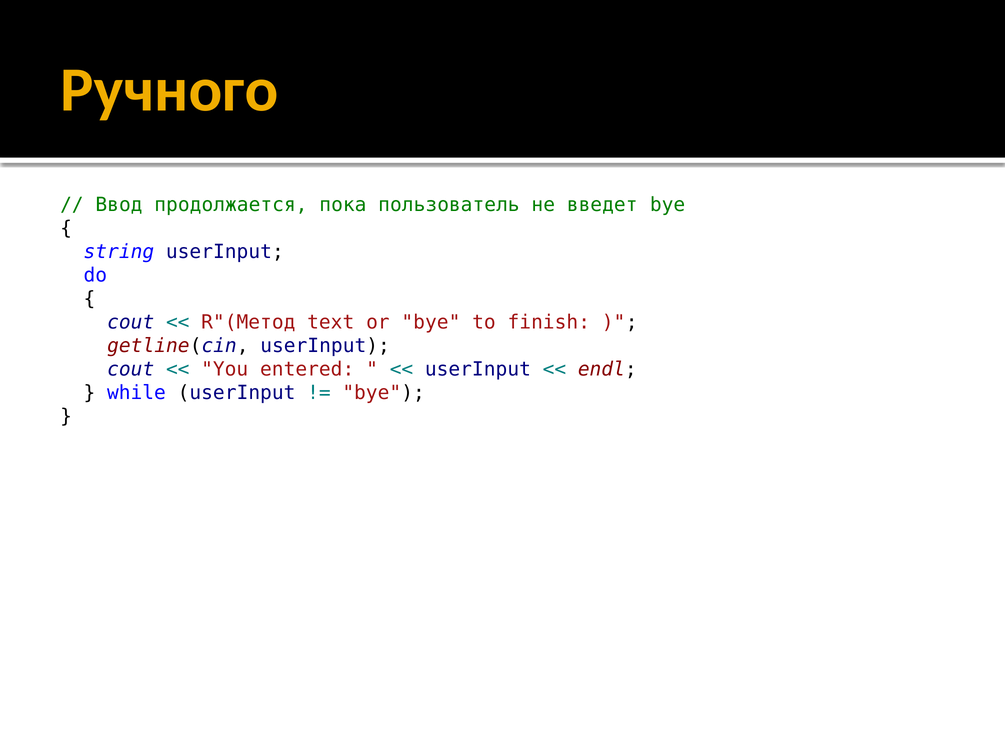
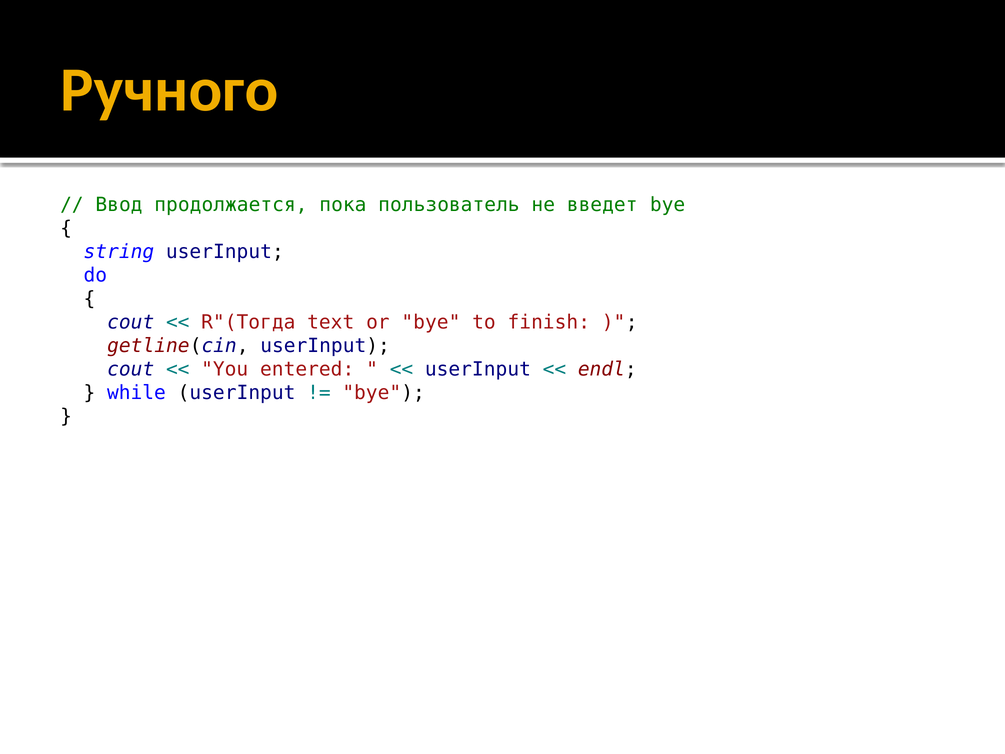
R"(Метод: R"(Метод -> R"(Тогда (248, 322)
